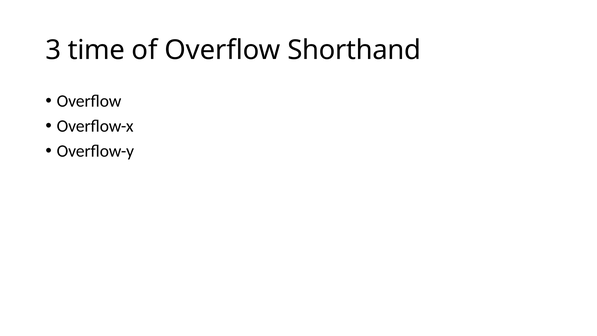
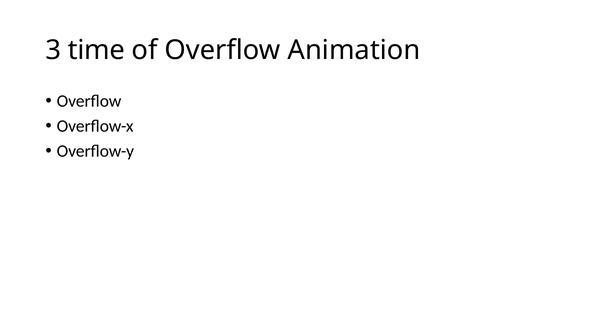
Shorthand: Shorthand -> Animation (354, 50)
